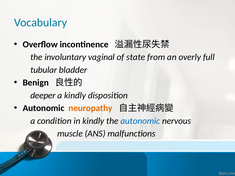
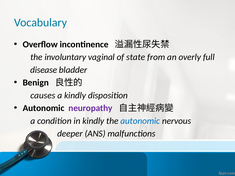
tubular: tubular -> disease (44, 70)
deeper: deeper -> causes (43, 95)
neuropathy colour: orange -> purple (90, 108)
muscle: muscle -> deeper (70, 134)
